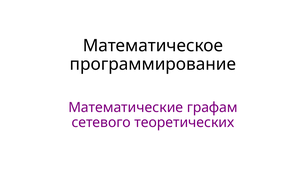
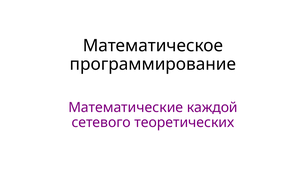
графам: графам -> каждой (212, 108)
